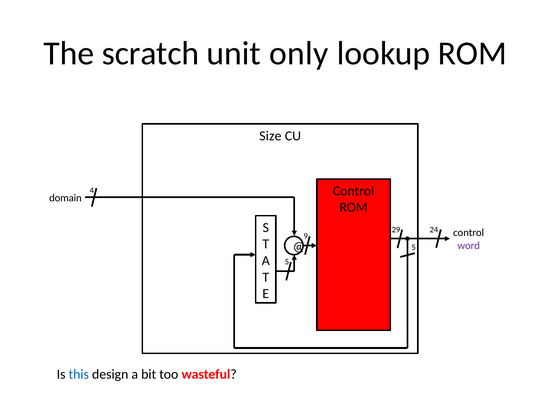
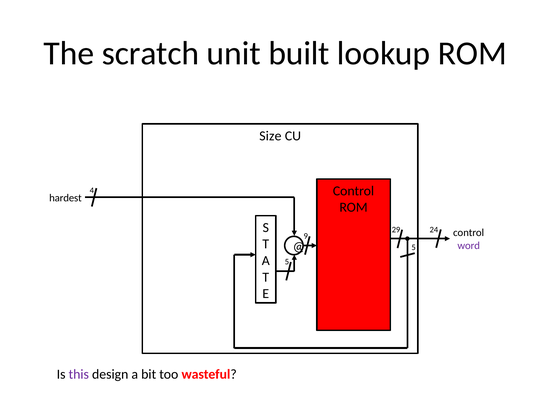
only: only -> built (299, 53)
domain: domain -> hardest (65, 198)
this colour: blue -> purple (79, 375)
